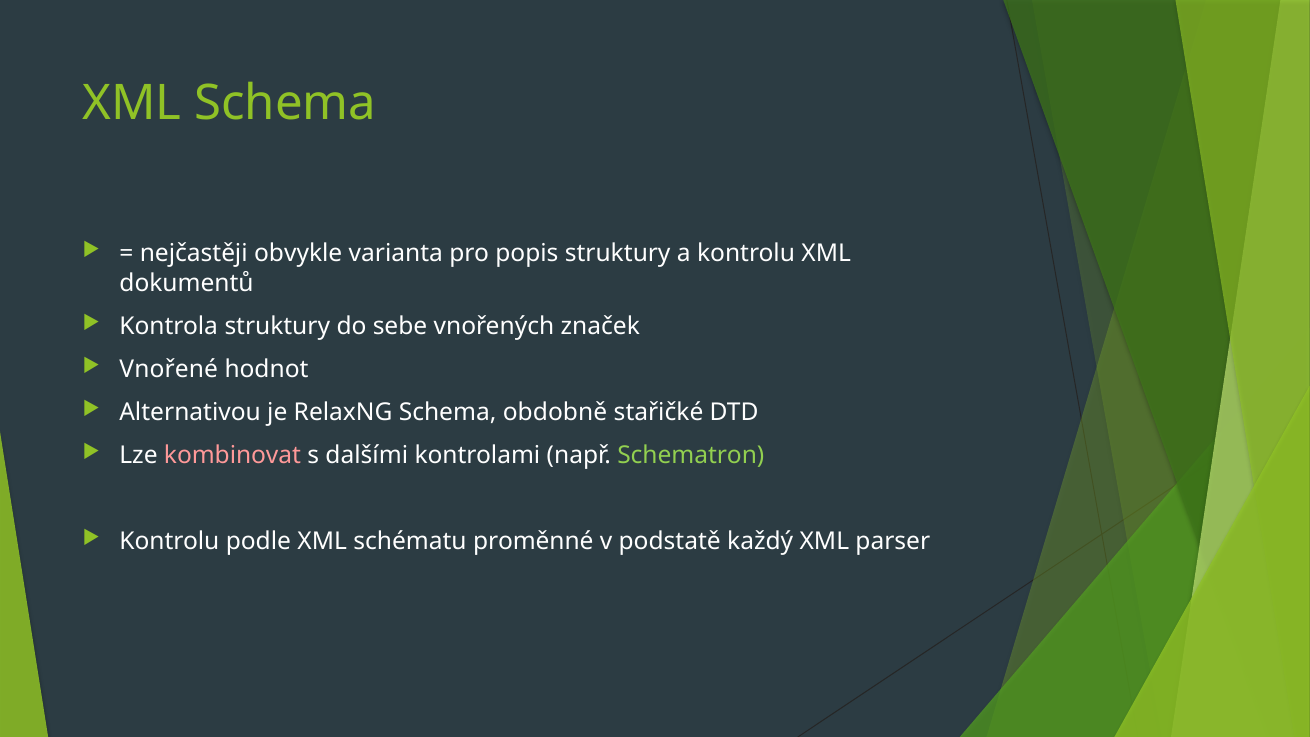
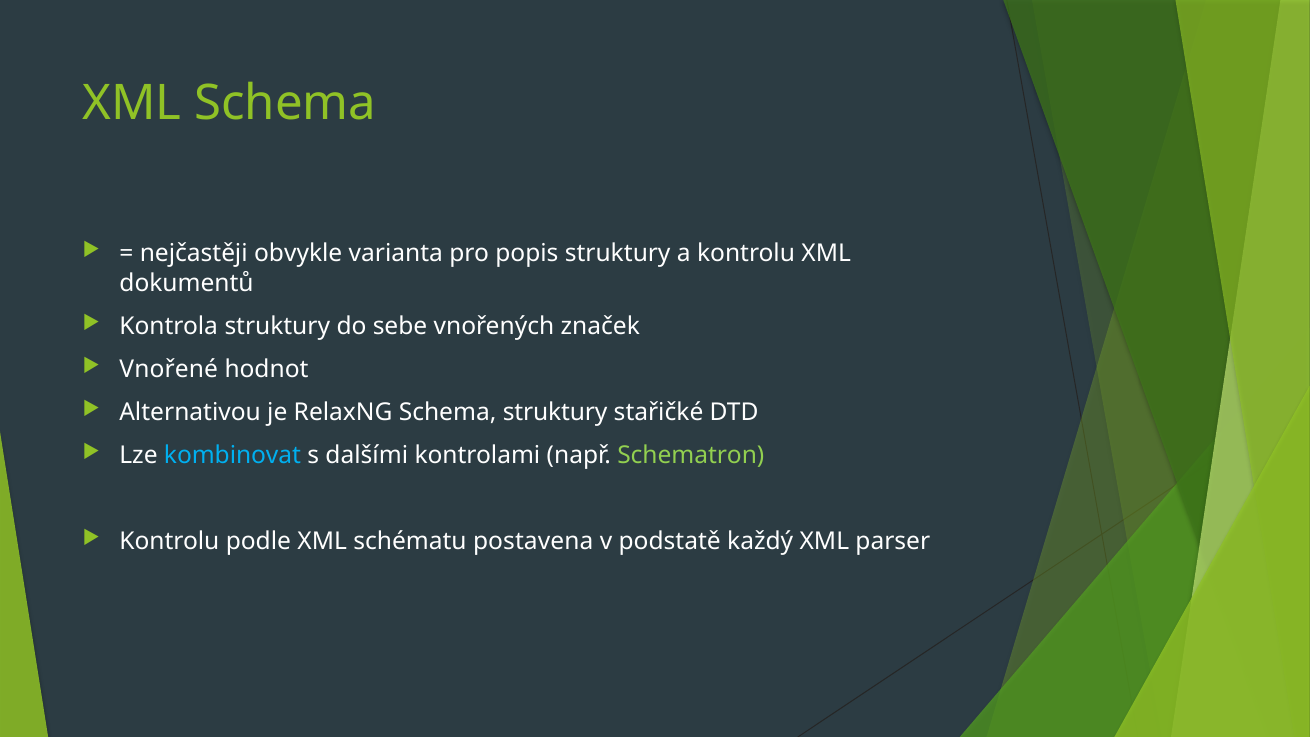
Schema obdobně: obdobně -> struktury (555, 412)
kombinovat colour: pink -> light blue (232, 456)
proměnné: proměnné -> postavena (533, 542)
